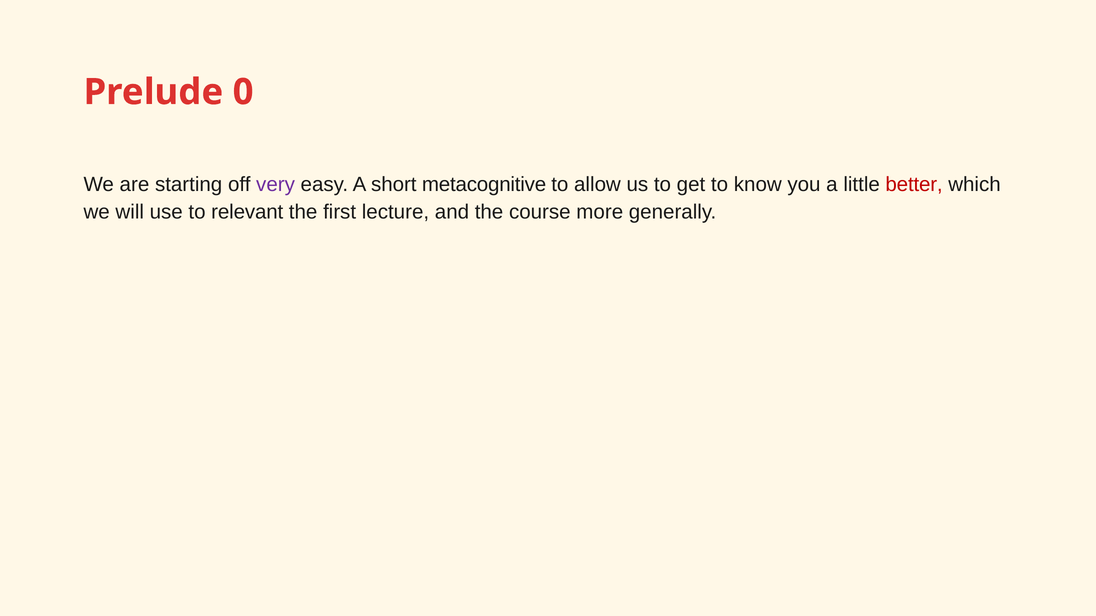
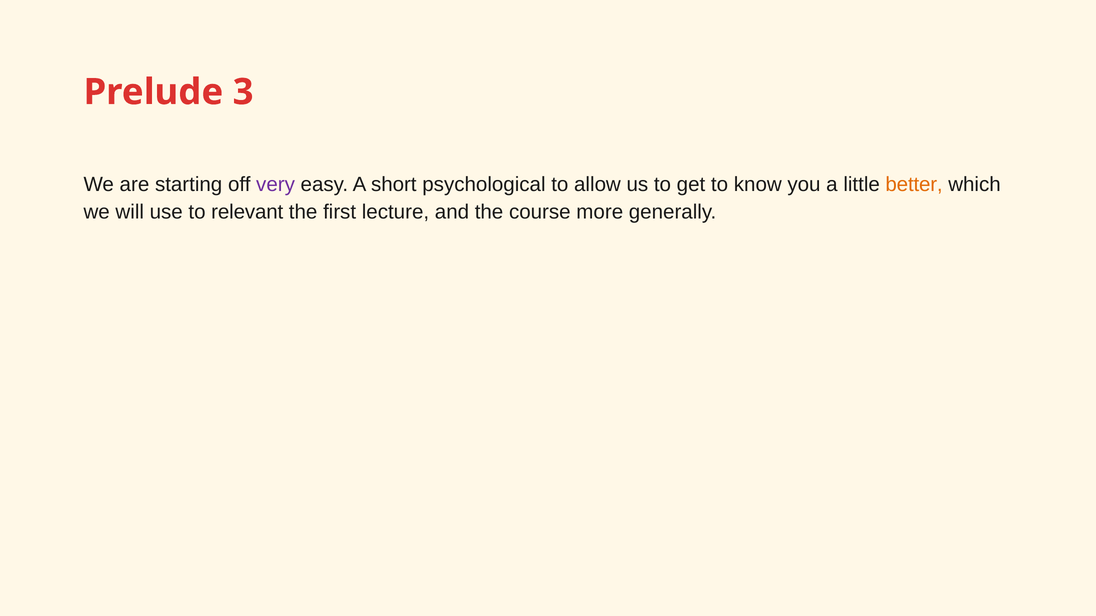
0: 0 -> 3 (243, 92)
metacognitive: metacognitive -> psychological (484, 185)
better colour: red -> orange (914, 185)
